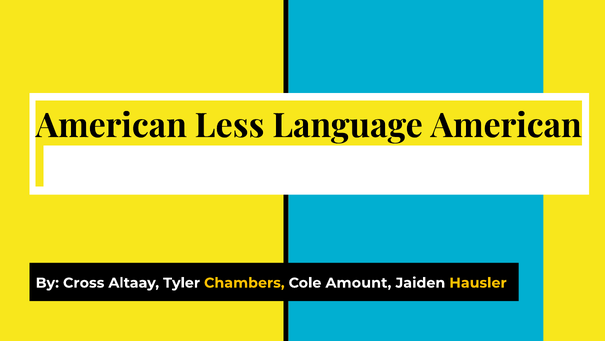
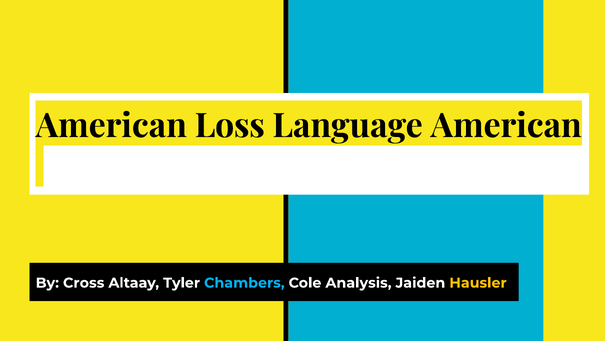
Less: Less -> Loss (230, 126)
Chambers colour: yellow -> light blue (244, 282)
Amount: Amount -> Analysis (358, 282)
